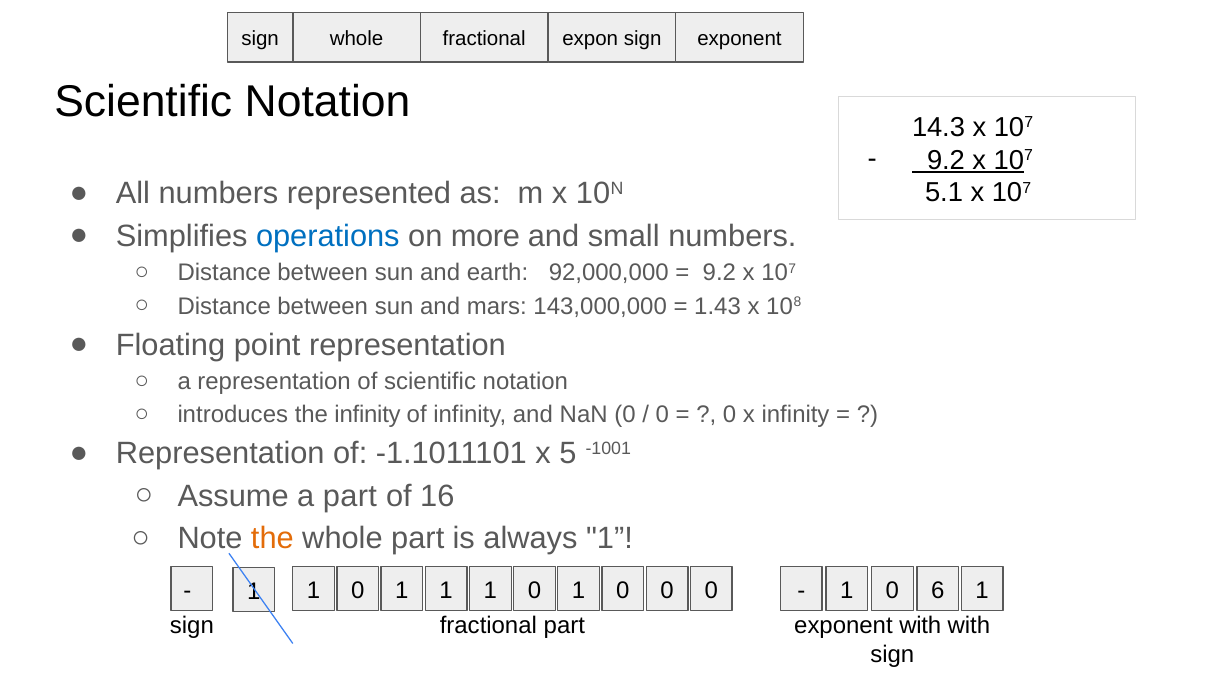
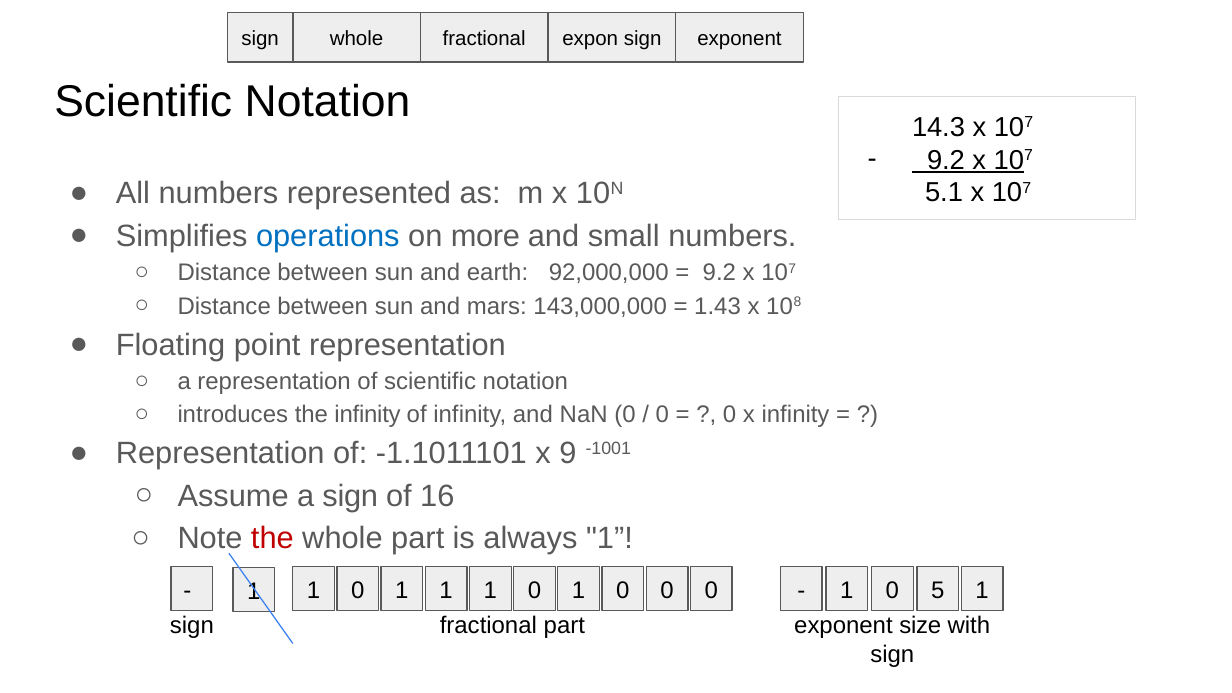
5: 5 -> 9 (568, 454)
a part: part -> sign (350, 496)
the colour: orange -> red (272, 539)
6: 6 -> 5 (938, 590)
exponent with: with -> size (920, 626)
